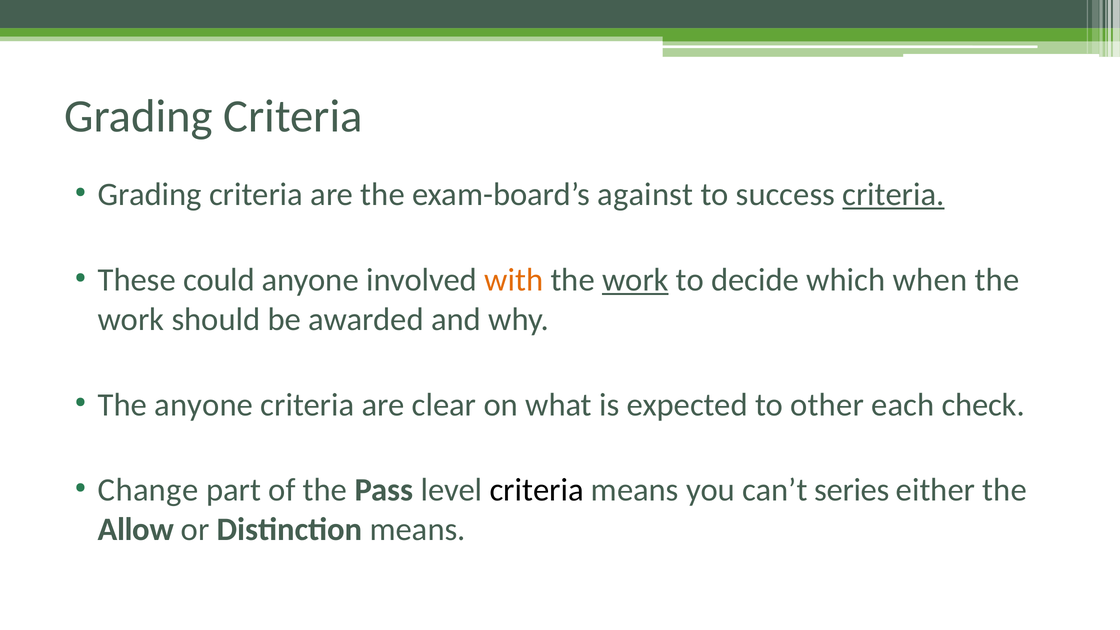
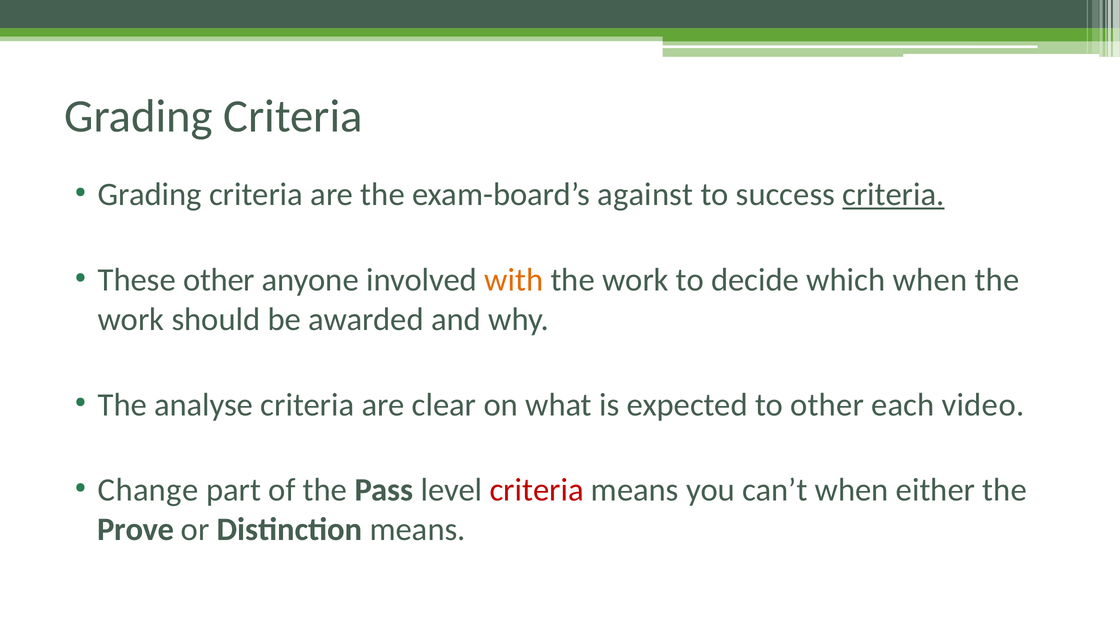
These could: could -> other (219, 280)
work underline: present -> none (635, 280)
The anyone: anyone -> analyse (204, 405)
check: check -> video (983, 405)
criteria colour: black -> red (537, 490)
can’t series: series -> when (852, 490)
Allow: Allow -> Prove (136, 529)
